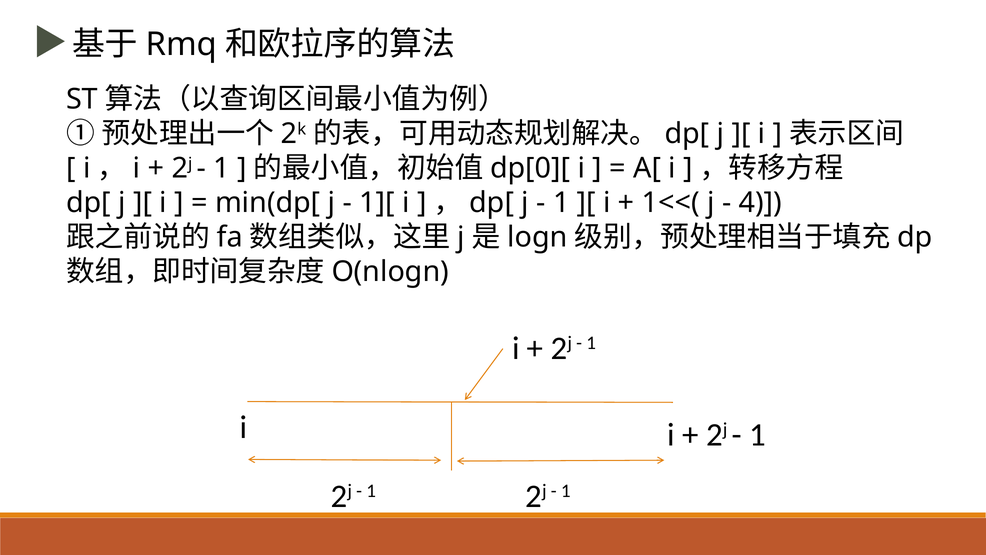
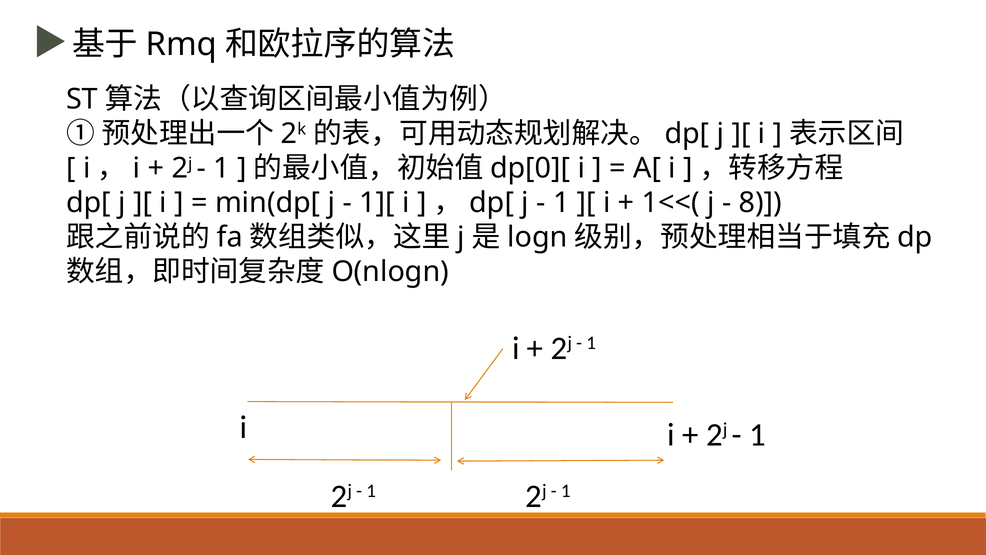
4: 4 -> 8 (760, 203)
